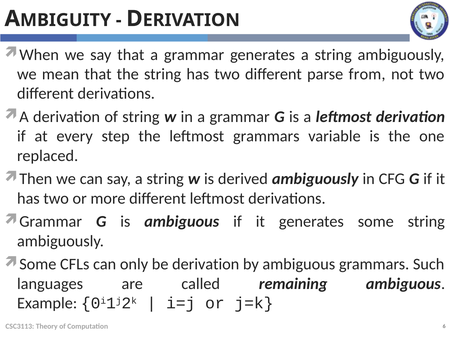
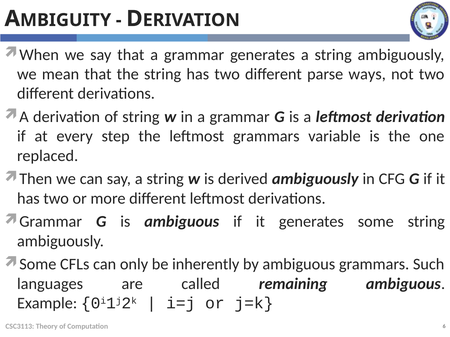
from: from -> ways (367, 74)
be derivation: derivation -> inherently (206, 265)
